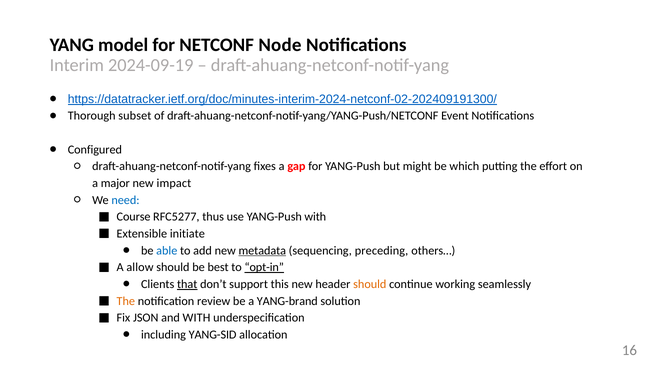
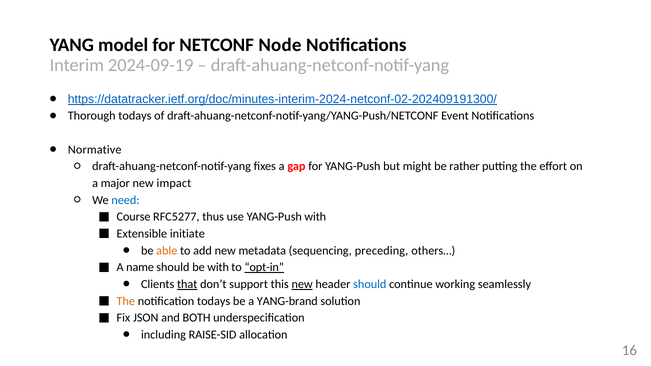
Thorough subset: subset -> todays (135, 116)
Configured: Configured -> Normative (95, 150)
which: which -> rather (464, 166)
able colour: blue -> orange (167, 251)
metadata underline: present -> none (262, 251)
allow: allow -> name (140, 267)
be best: best -> with (218, 267)
new underline: none -> present (302, 284)
should colour: orange -> blue (370, 284)
notification review: review -> todays (214, 301)
and WITH: WITH -> BOTH (197, 318)
YANG-SID: YANG-SID -> RAISE-SID (213, 335)
